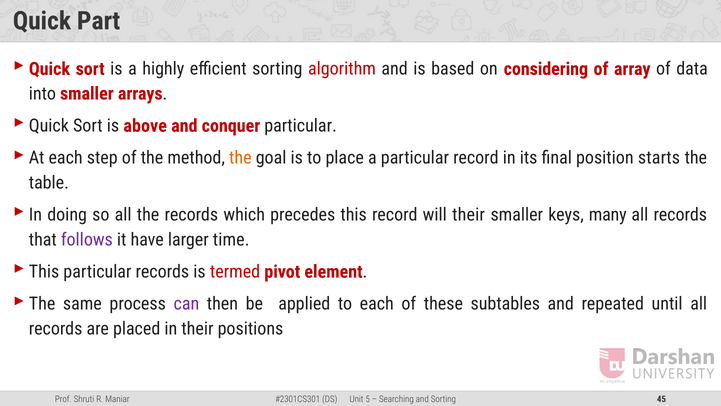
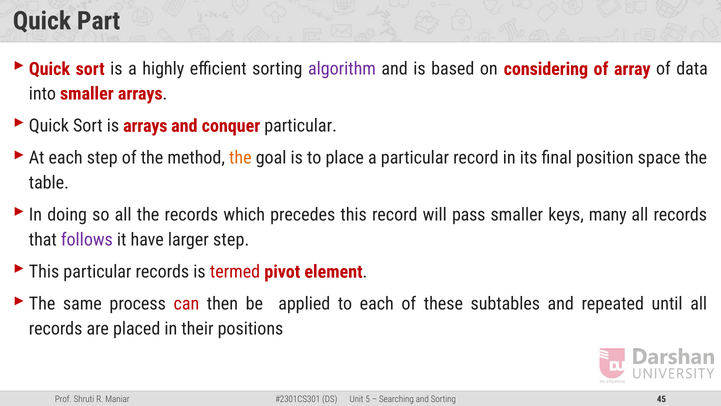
algorithm colour: red -> purple (342, 69)
is above: above -> arrays (145, 126)
starts: starts -> space (659, 158)
will their: their -> pass (469, 215)
larger time: time -> step (231, 239)
can colour: purple -> red (186, 304)
